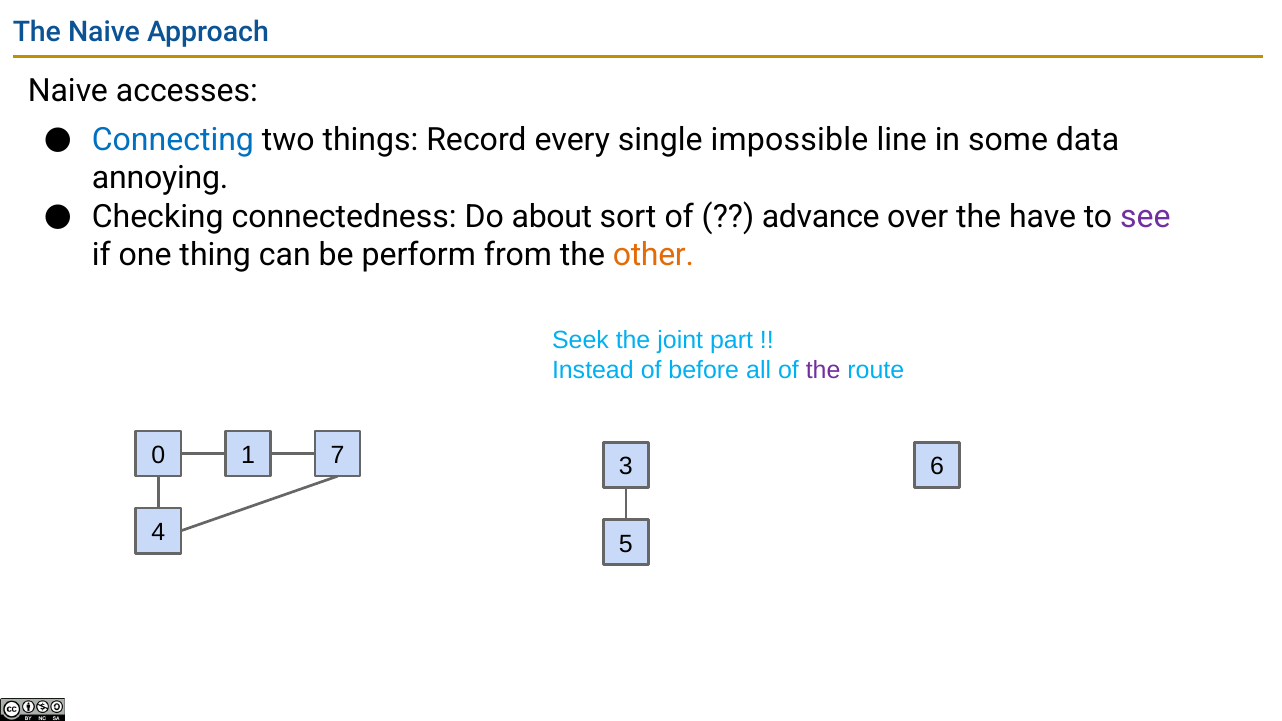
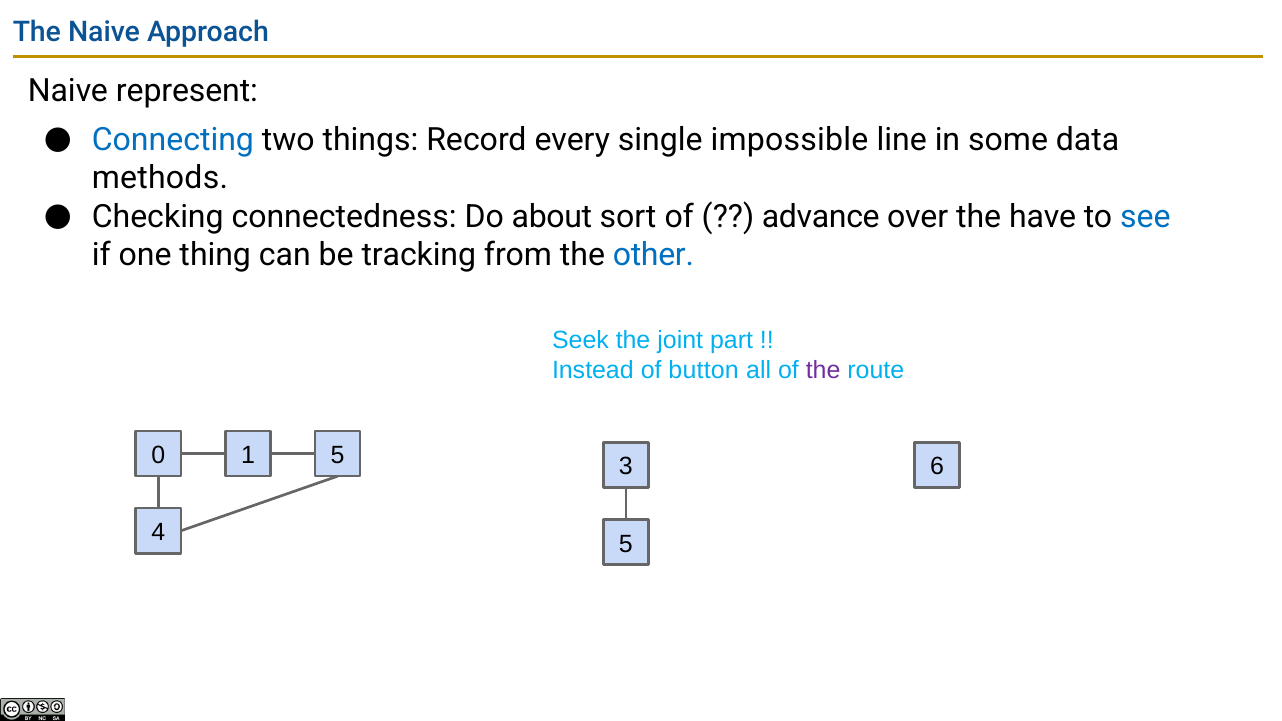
accesses: accesses -> represent (187, 91)
annoying: annoying -> methods (160, 178)
see colour: purple -> blue (1145, 217)
perform: perform -> tracking (419, 255)
other colour: orange -> blue (653, 255)
before: before -> button (704, 370)
1 7: 7 -> 5 (337, 455)
